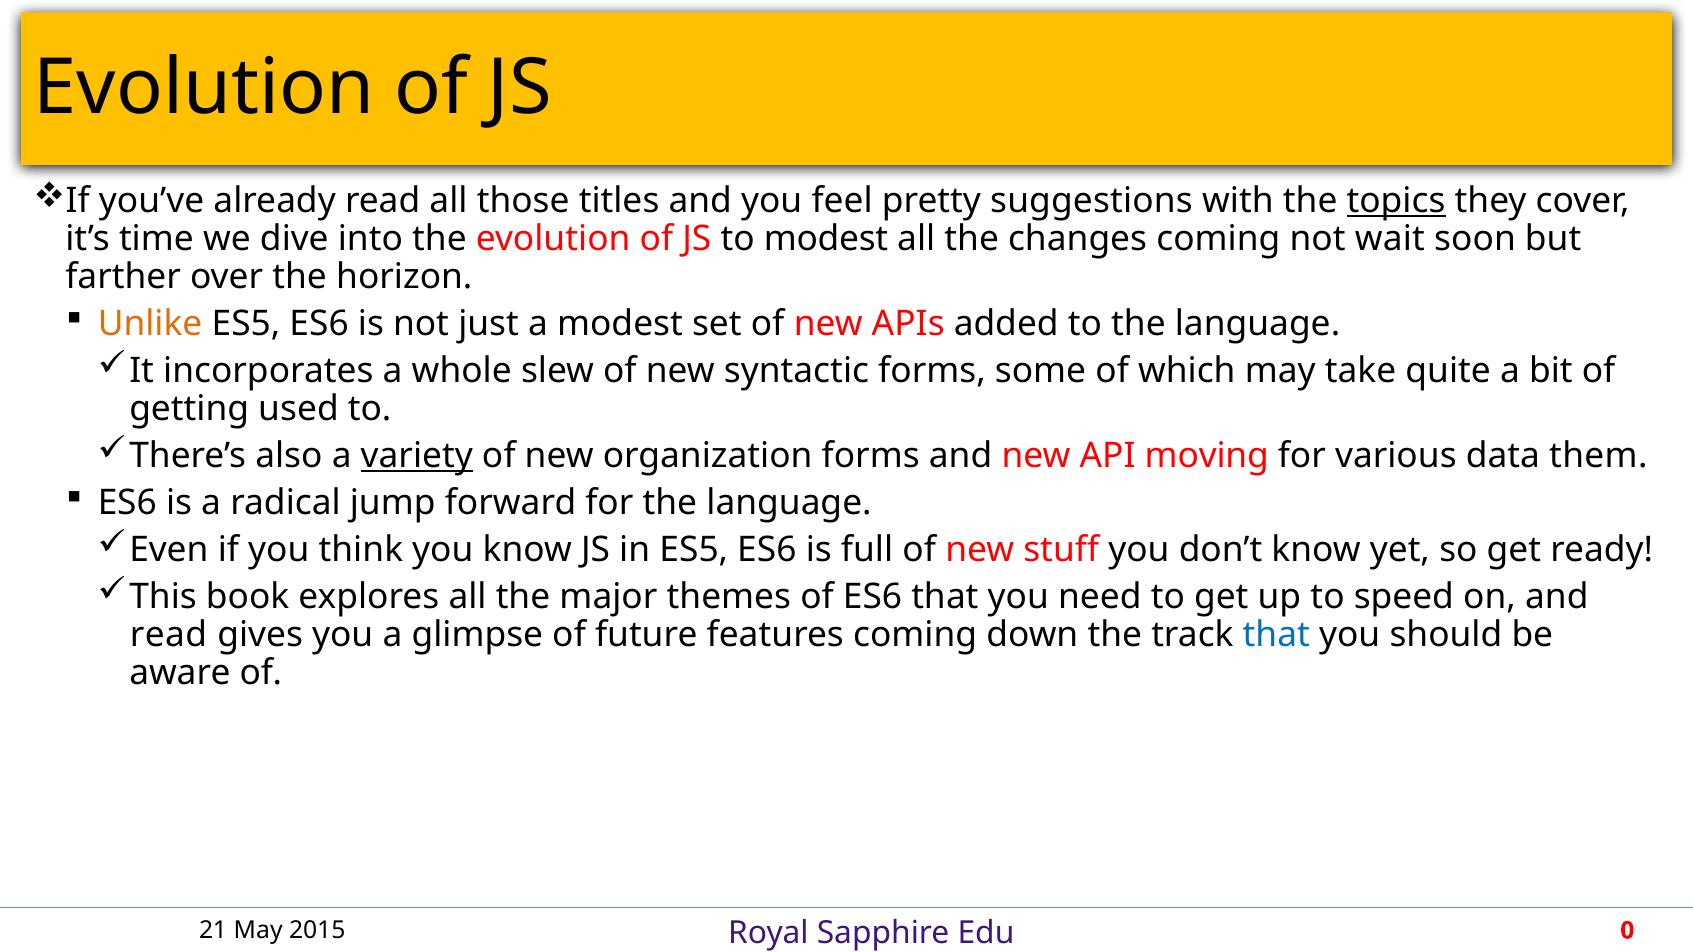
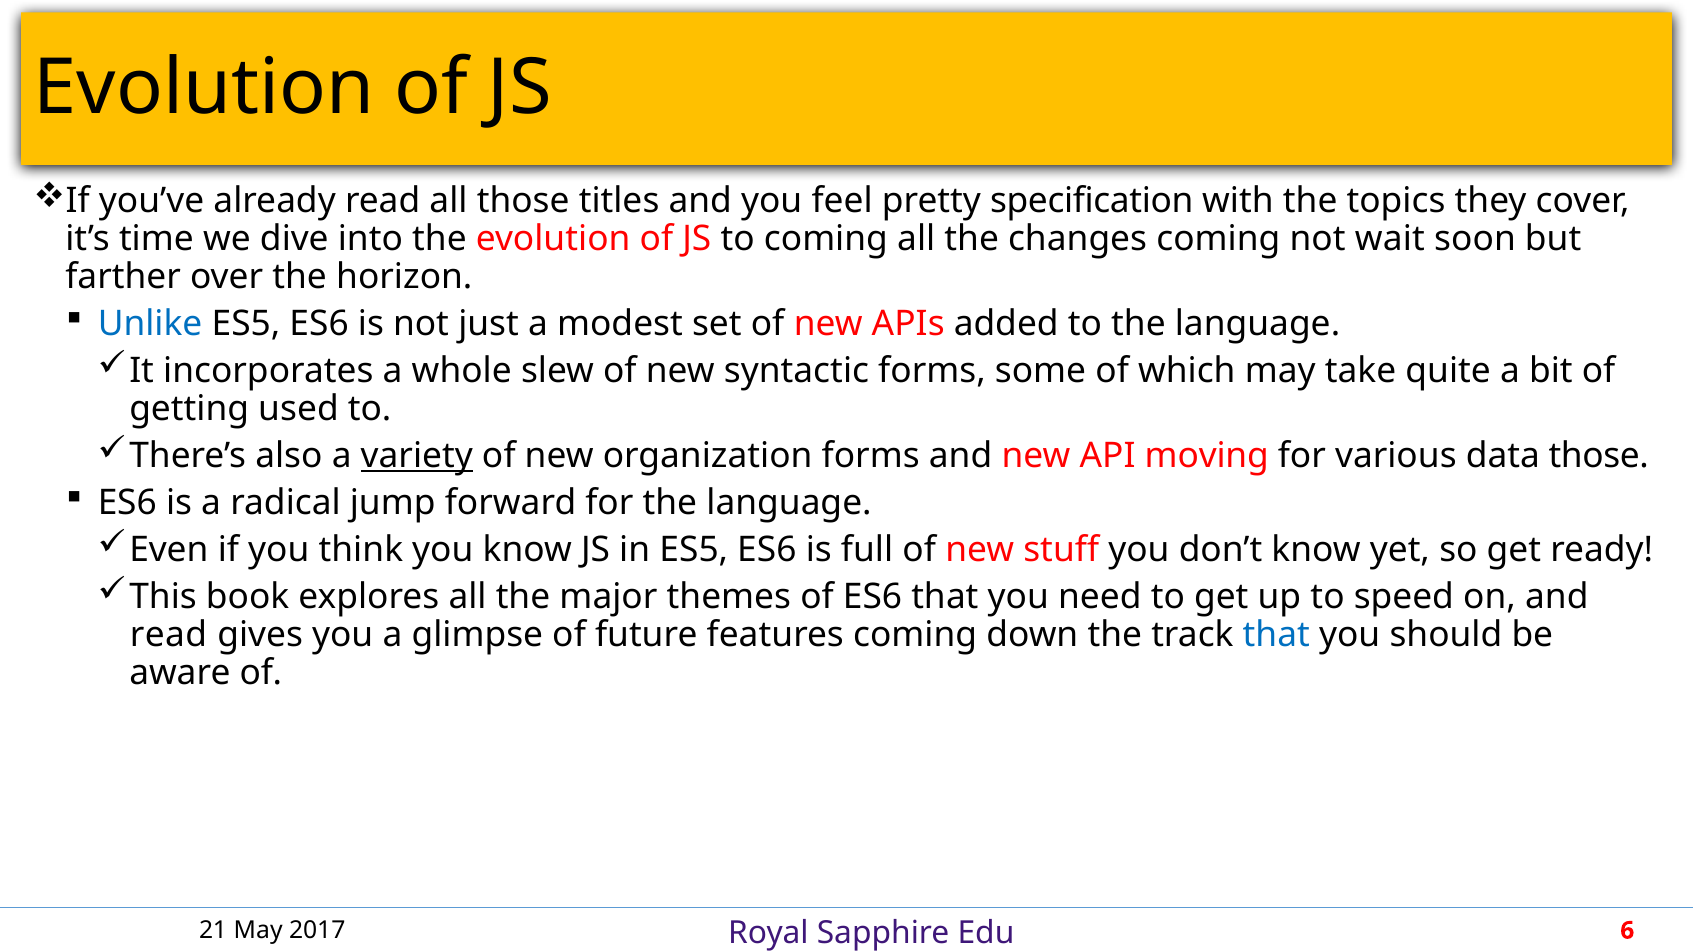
suggestions: suggestions -> specification (1092, 201)
topics underline: present -> none (1396, 201)
to modest: modest -> coming (826, 239)
Unlike colour: orange -> blue (150, 324)
data them: them -> those (1599, 456)
2015: 2015 -> 2017 (317, 931)
0: 0 -> 6 (1627, 931)
